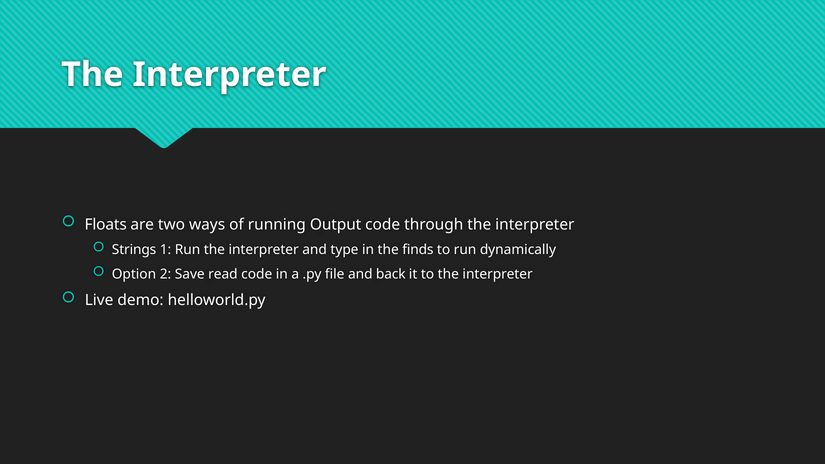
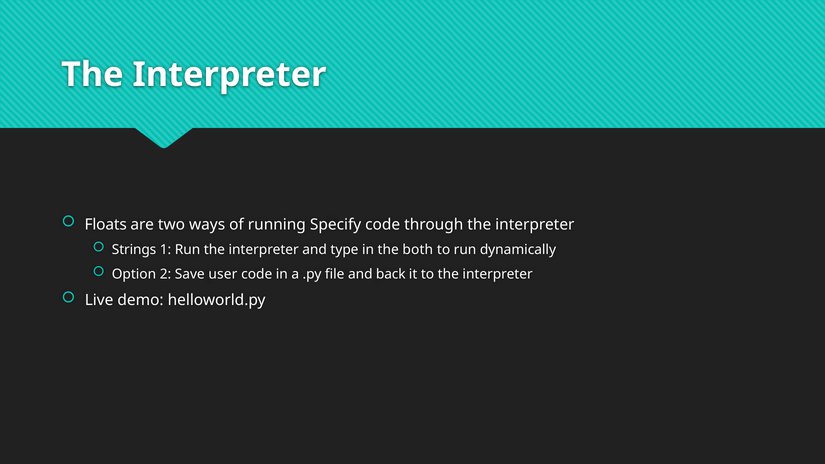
Output: Output -> Specify (336, 224)
finds: finds -> both (418, 250)
read: read -> user (223, 274)
